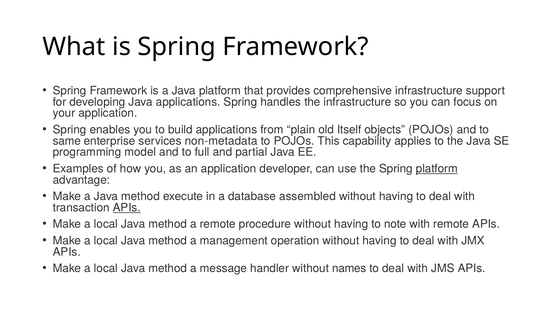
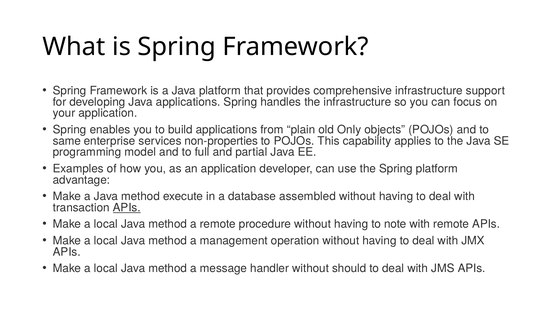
Itself: Itself -> Only (349, 130)
non-metadata: non-metadata -> non-properties (221, 141)
platform underline: present -> none (437, 169)
names: names -> should (349, 269)
